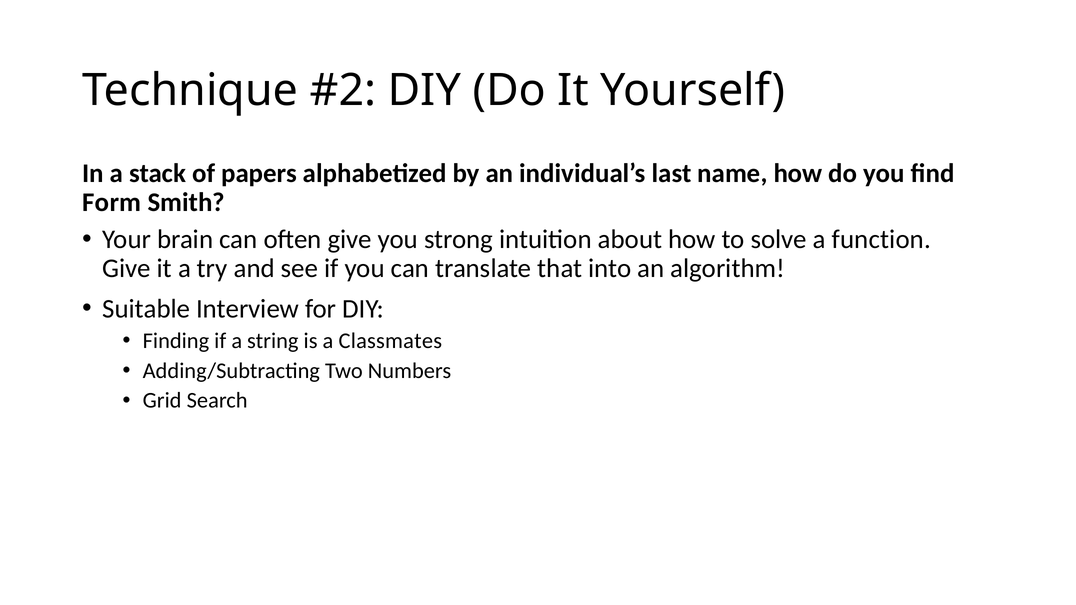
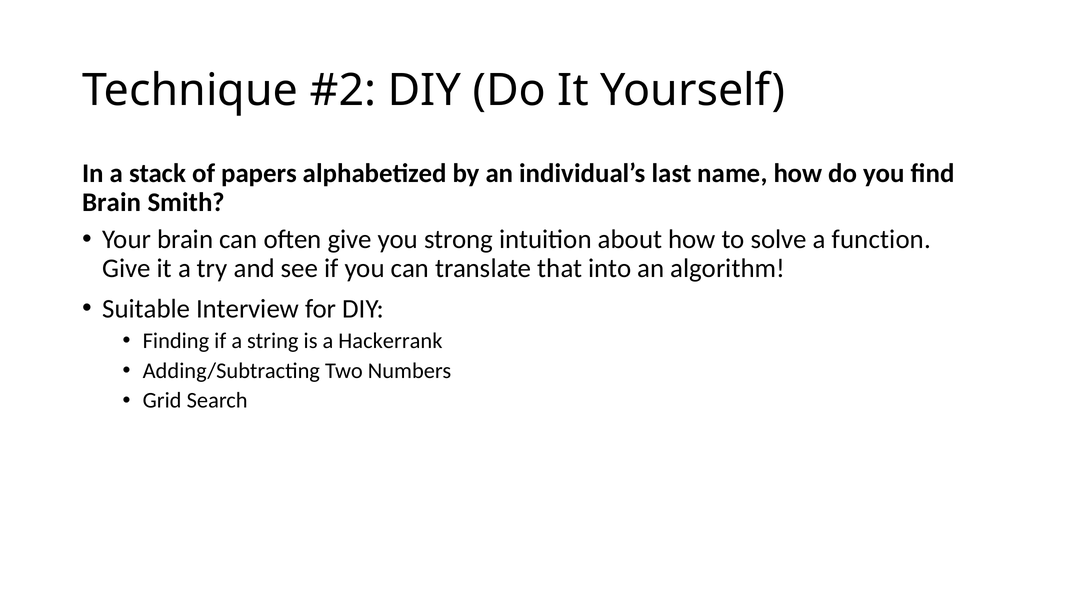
Form: Form -> Brain (112, 202)
Classmates: Classmates -> Hackerrank (390, 341)
